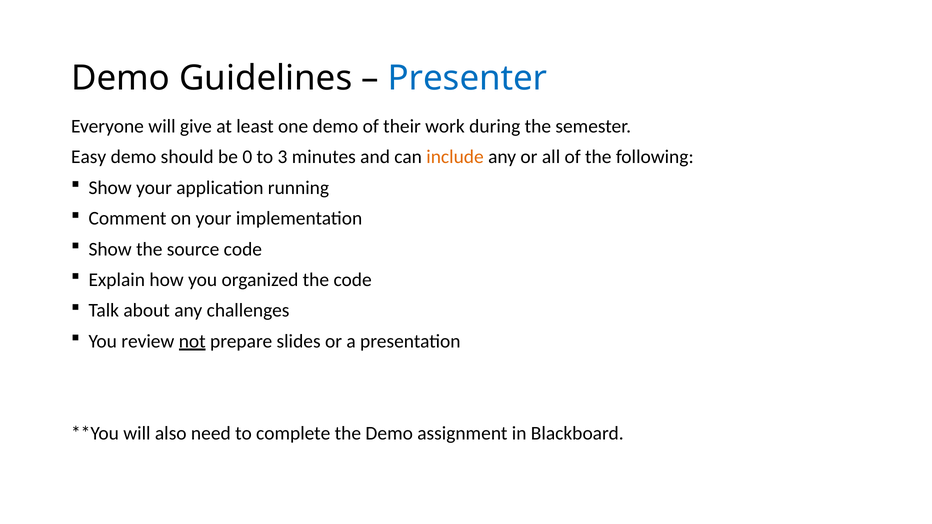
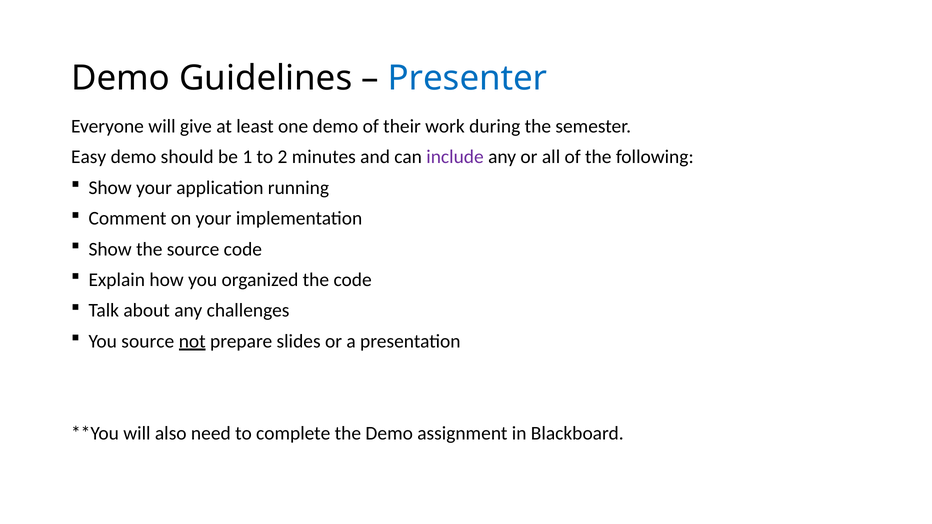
0: 0 -> 1 (247, 157)
3: 3 -> 2 (282, 157)
include colour: orange -> purple (455, 157)
You review: review -> source (148, 341)
